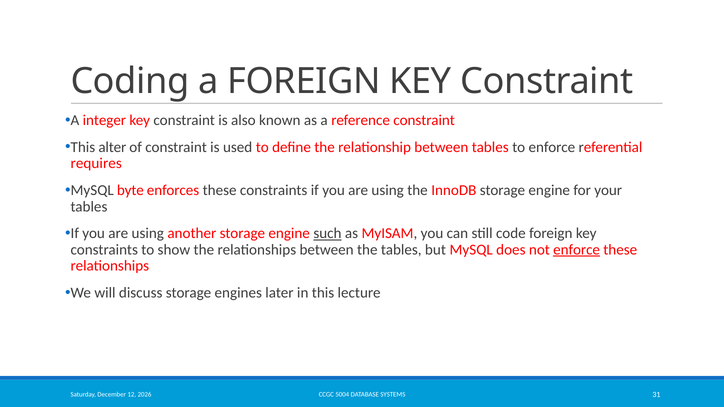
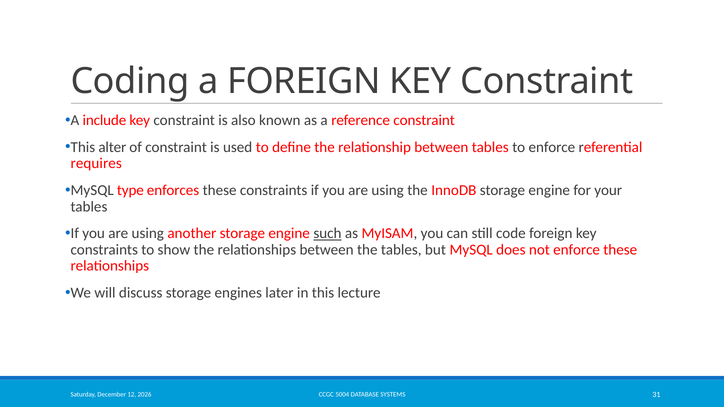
integer: integer -> include (104, 120)
byte: byte -> type (130, 190)
enforce underline: present -> none (577, 250)
